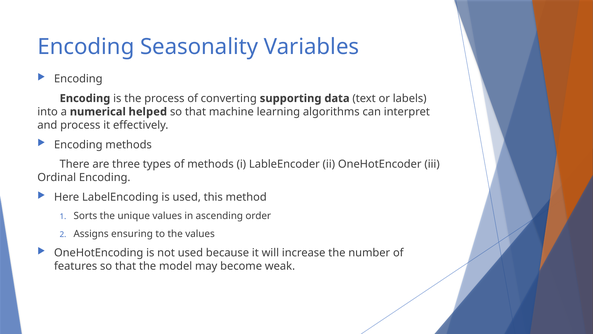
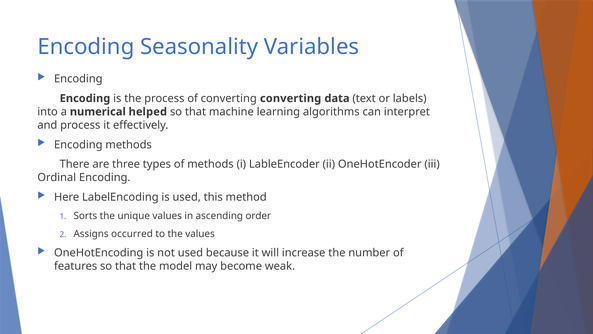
converting supporting: supporting -> converting (291, 98)
ensuring: ensuring -> occurred (132, 234)
